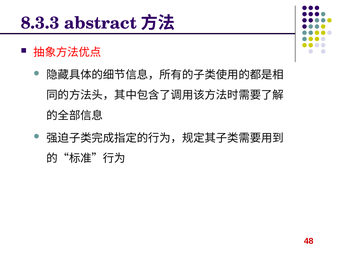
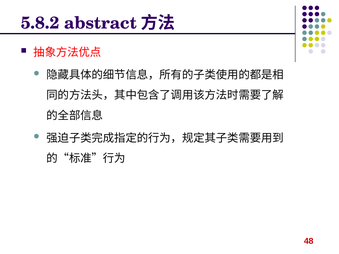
8.3.3: 8.3.3 -> 5.8.2 (40, 23)
